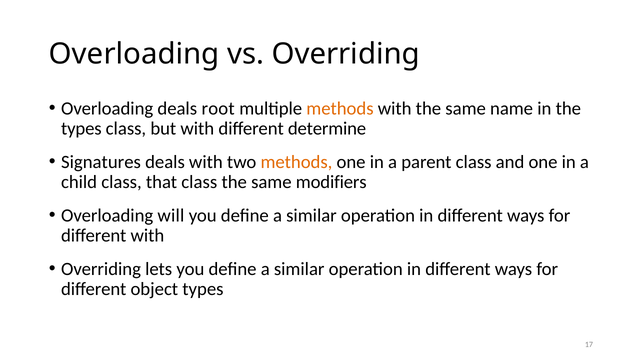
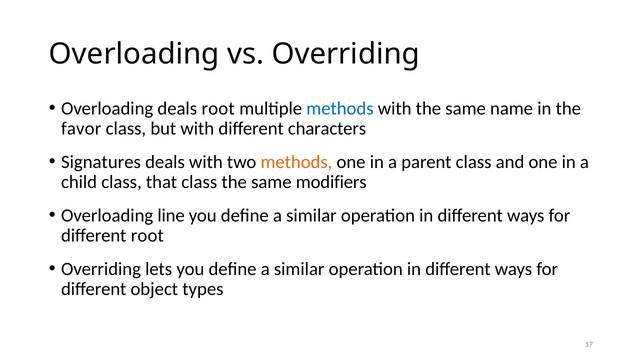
methods colour: orange -> blue (340, 109)
types: types -> favor (81, 129)
determine: determine -> characters (327, 129)
will: will -> line (171, 215)
different with: with -> root (147, 236)
